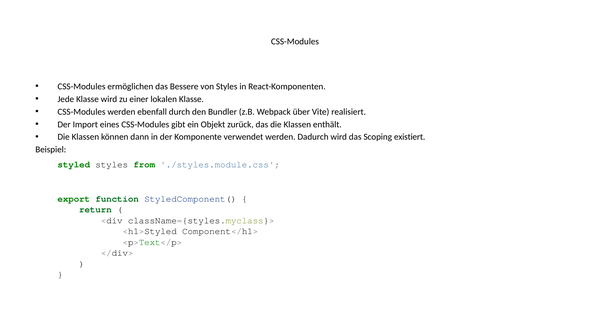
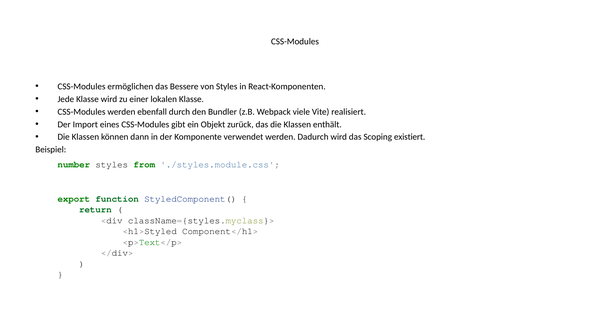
über: über -> viele (301, 112)
styled: styled -> number (74, 164)
